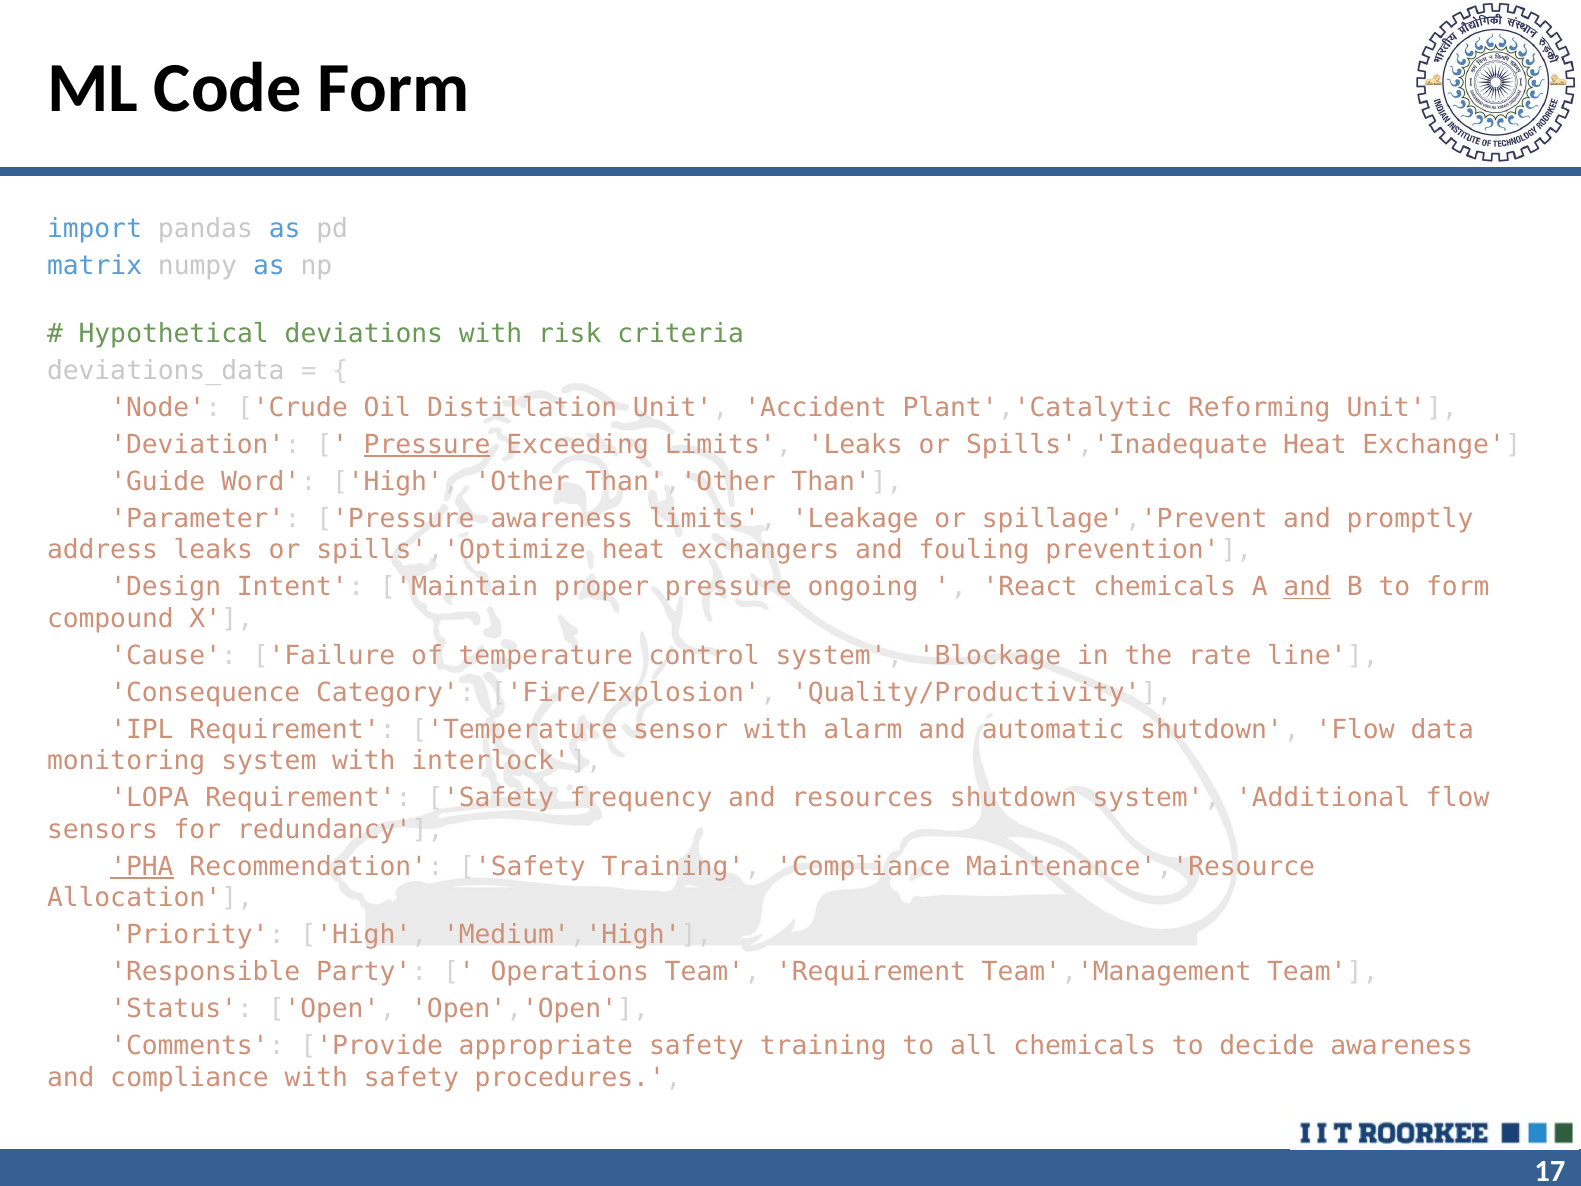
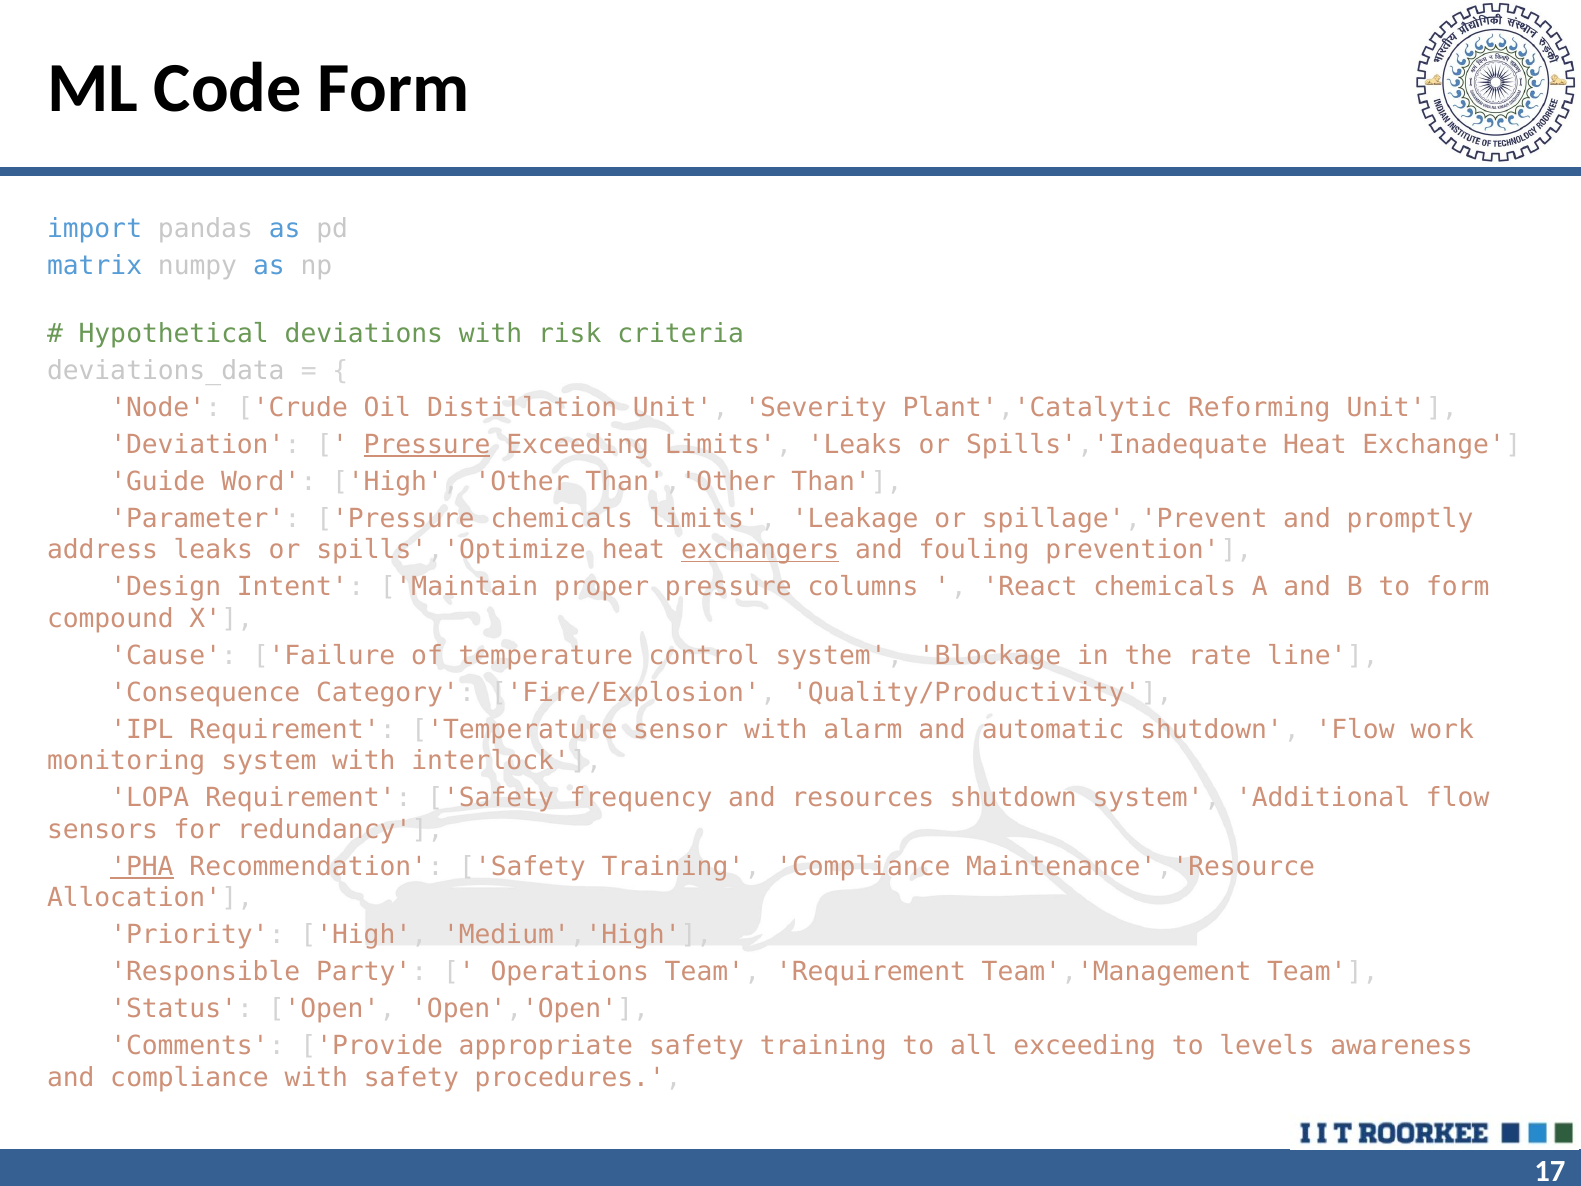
Accident: Accident -> Severity (815, 408)
Pressure awareness: awareness -> chemicals (562, 519)
exchangers underline: none -> present (760, 550)
ongoing: ongoing -> columns (863, 587)
and underline: present -> none (1307, 587)
data: data -> work (1442, 729)
all chemicals: chemicals -> exceeding (1085, 1046)
decide: decide -> levels (1267, 1046)
